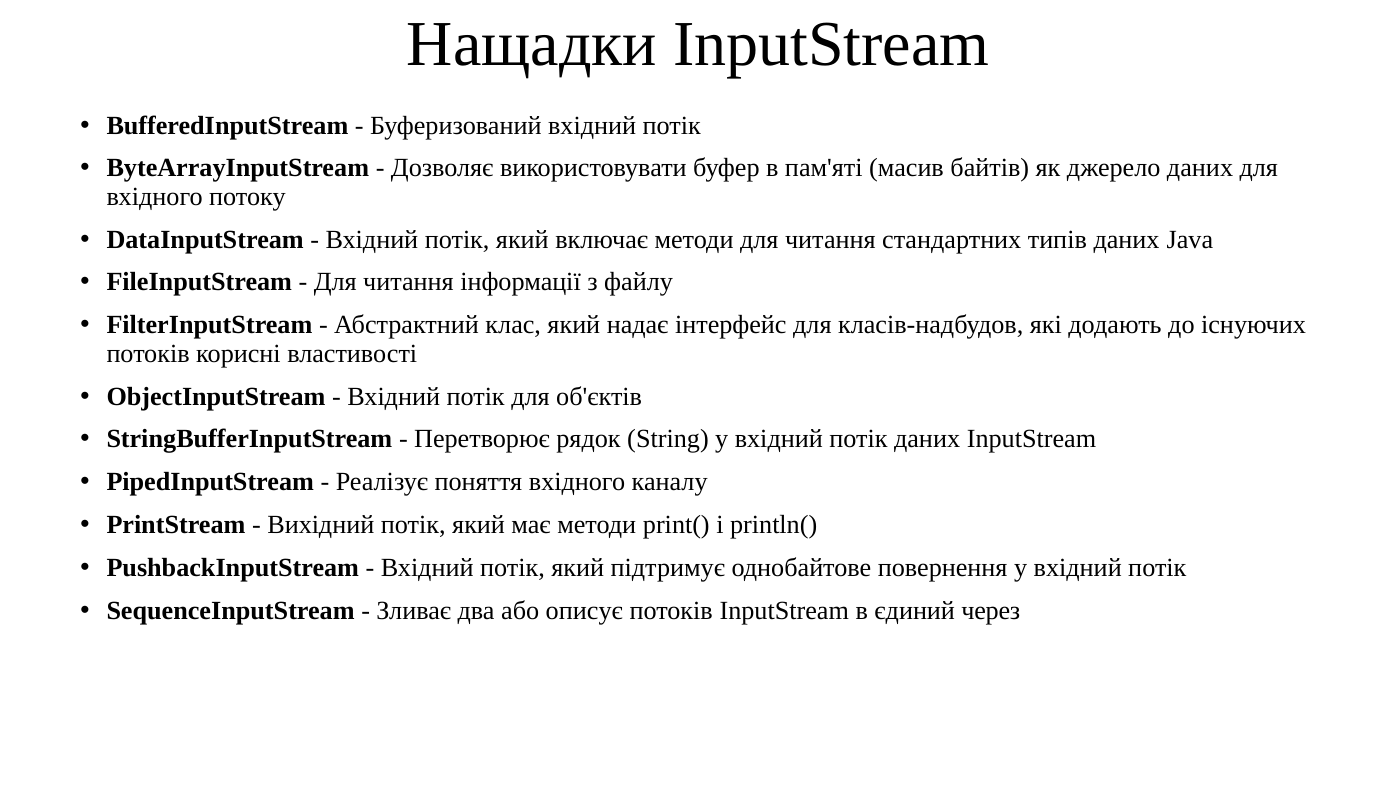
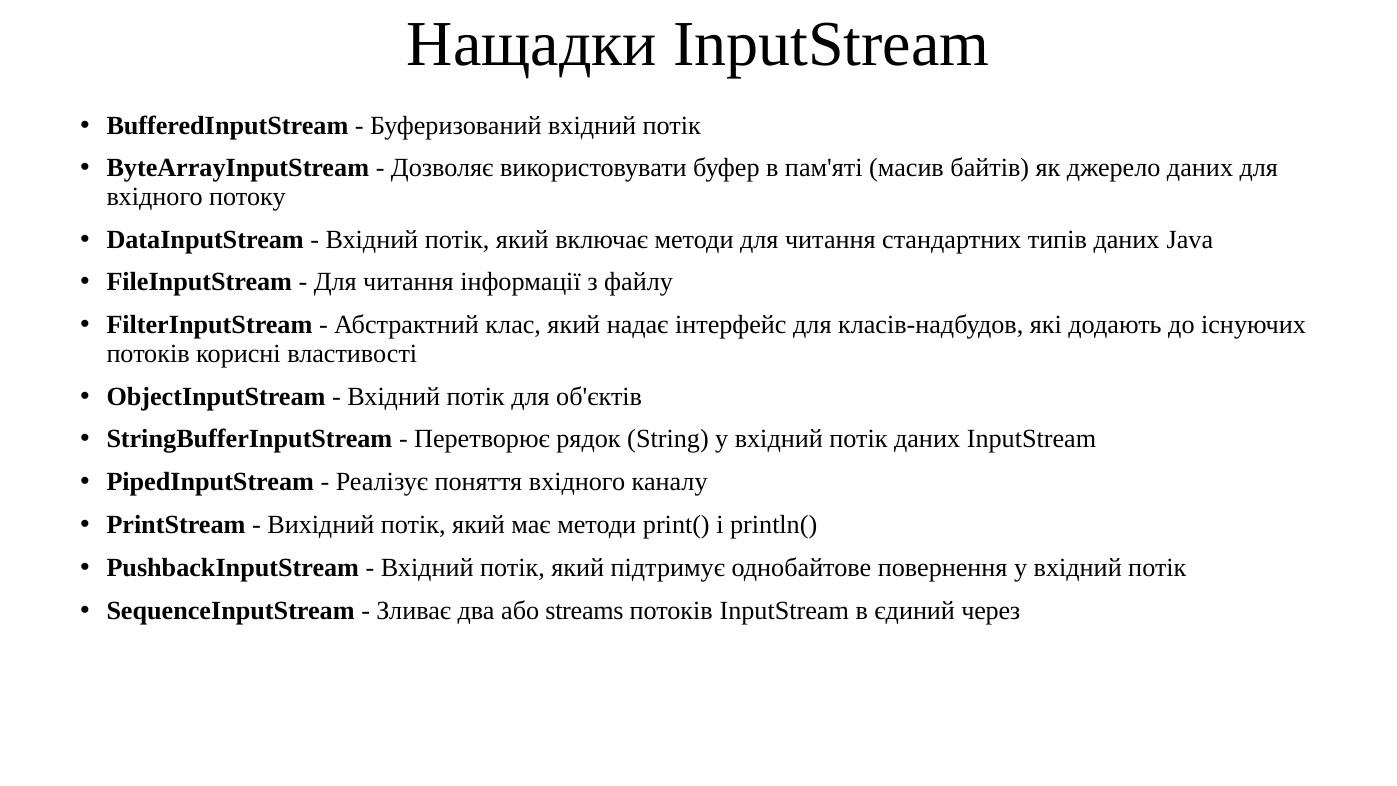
описує: описує -> streams (585, 611)
